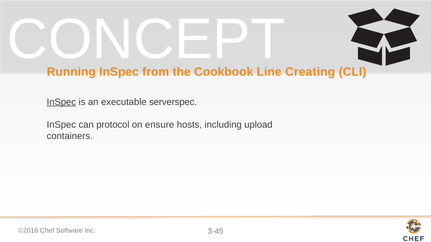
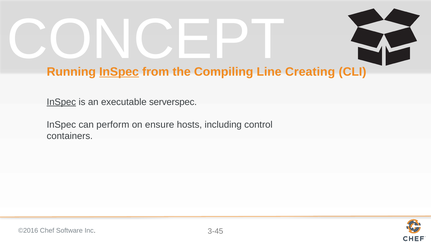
InSpec underline: none -> present (119, 72)
Cookbook: Cookbook -> Compiling (224, 72)
protocol: protocol -> perform (113, 125)
upload: upload -> control (258, 125)
